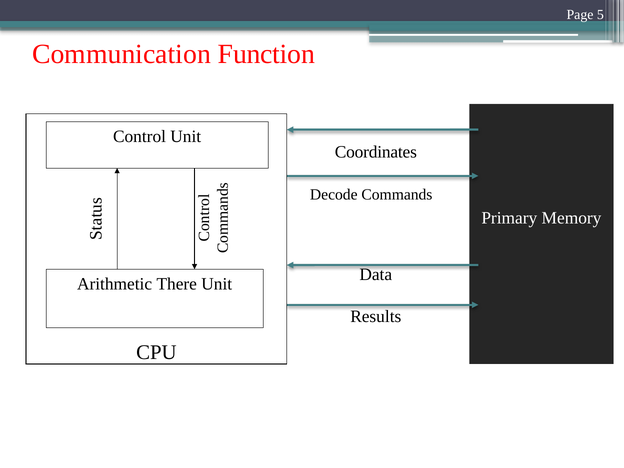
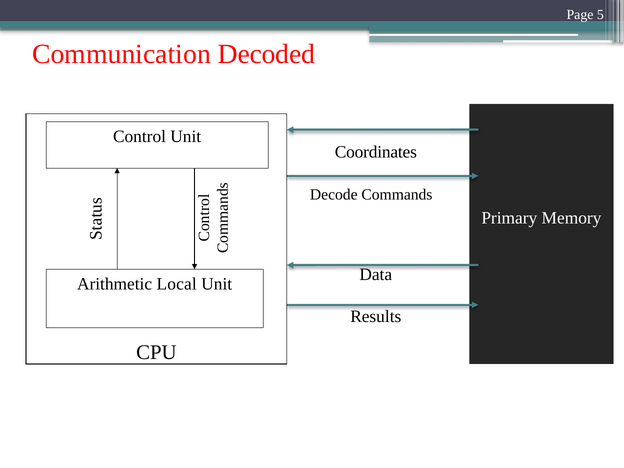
Function: Function -> Decoded (266, 54)
There: There -> Local (177, 284)
